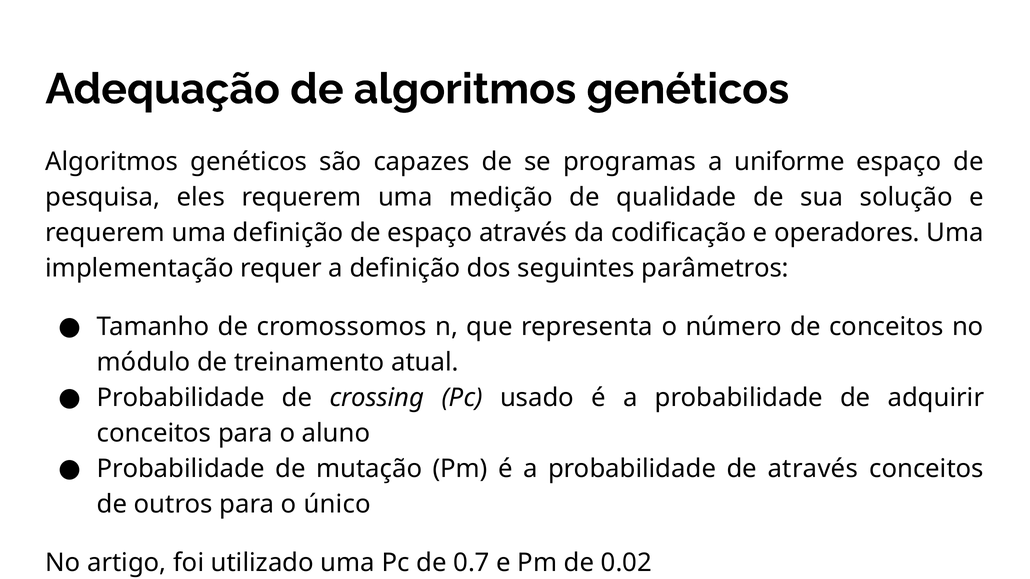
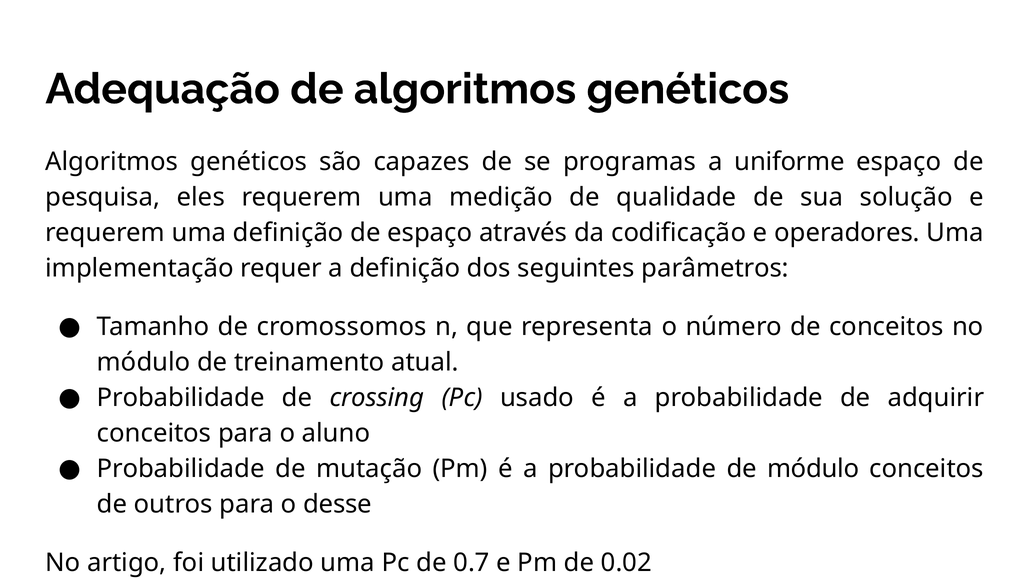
de através: através -> módulo (813, 469)
único: único -> desse (337, 505)
